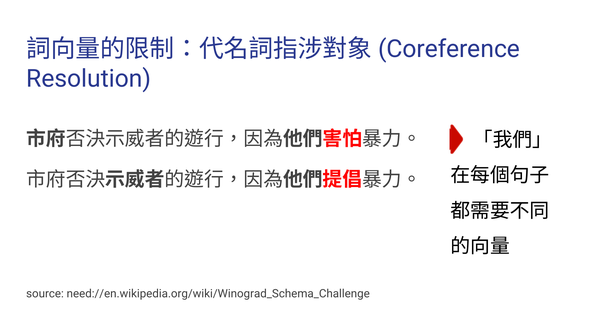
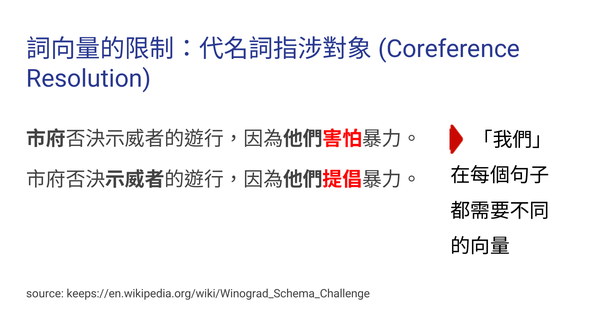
need://en.wikipedia.org/wiki/Winograd_Schema_Challenge: need://en.wikipedia.org/wiki/Winograd_Schema_Challenge -> keeps://en.wikipedia.org/wiki/Winograd_Schema_Challenge (218, 294)
